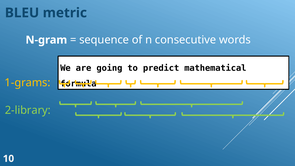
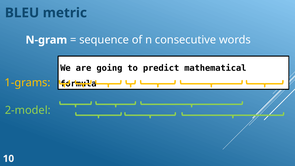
2-library: 2-library -> 2-model (28, 110)
